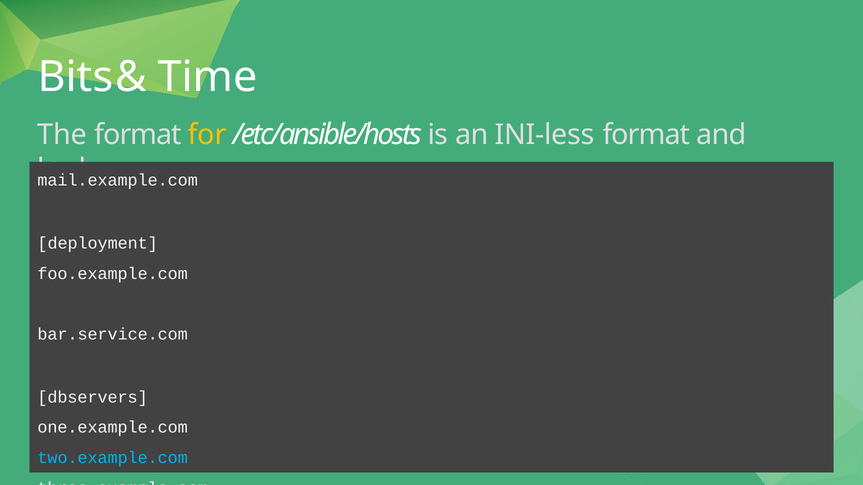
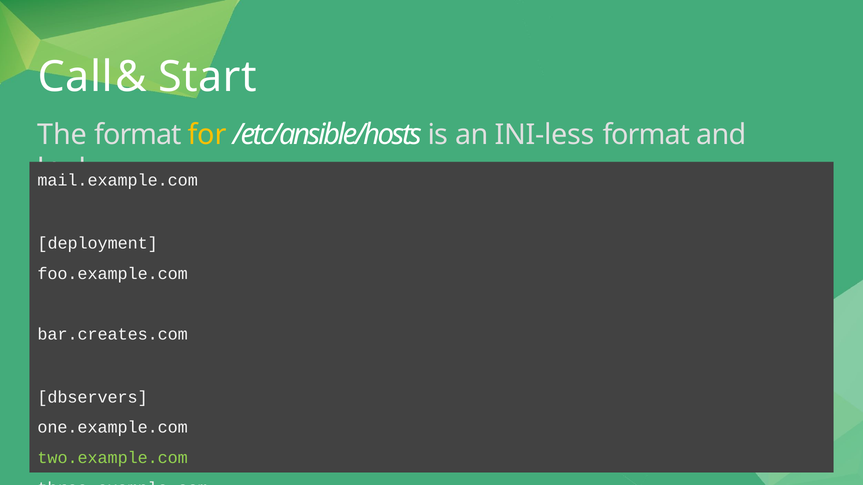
Bits: Bits -> Call (75, 77)
Time: Time -> Start (207, 77)
bar.service.com: bar.service.com -> bar.creates.com (113, 335)
two.example.com colour: light blue -> light green (113, 458)
